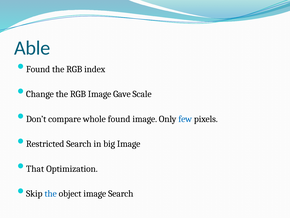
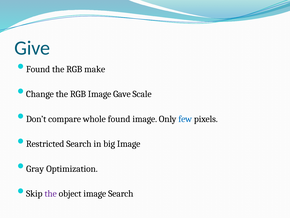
Able: Able -> Give (32, 48)
index: index -> make (95, 69)
That: That -> Gray (35, 168)
the colour: blue -> purple (51, 193)
